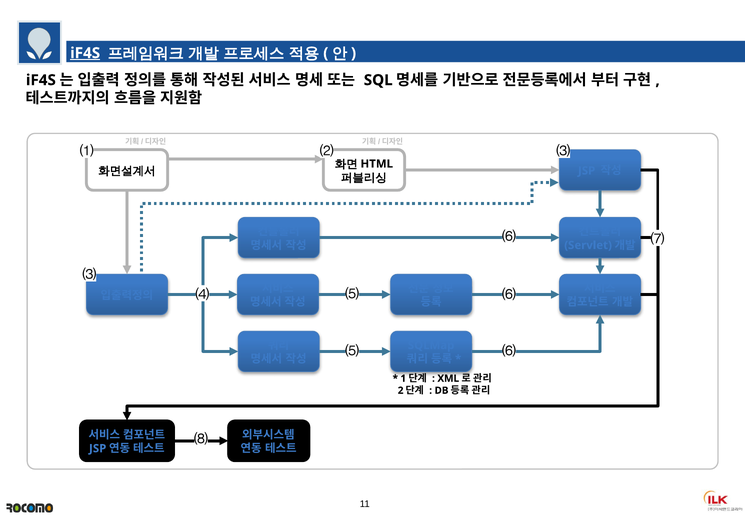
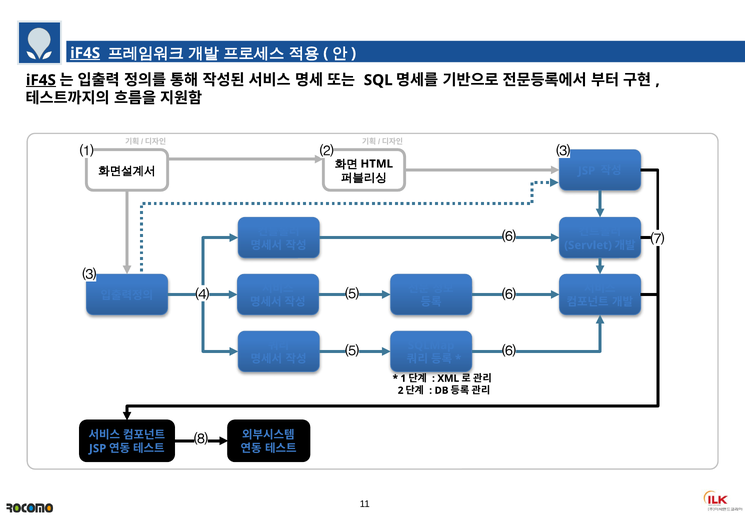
iF4S underline: none -> present (41, 80)
